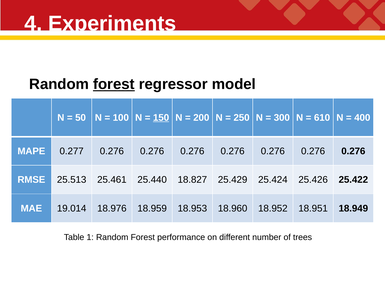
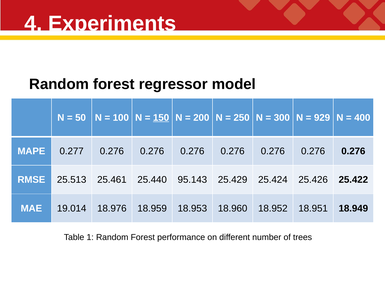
forest underline: present -> none (114, 84)
610: 610 -> 929 (322, 118)
18.827: 18.827 -> 95.143 (192, 180)
